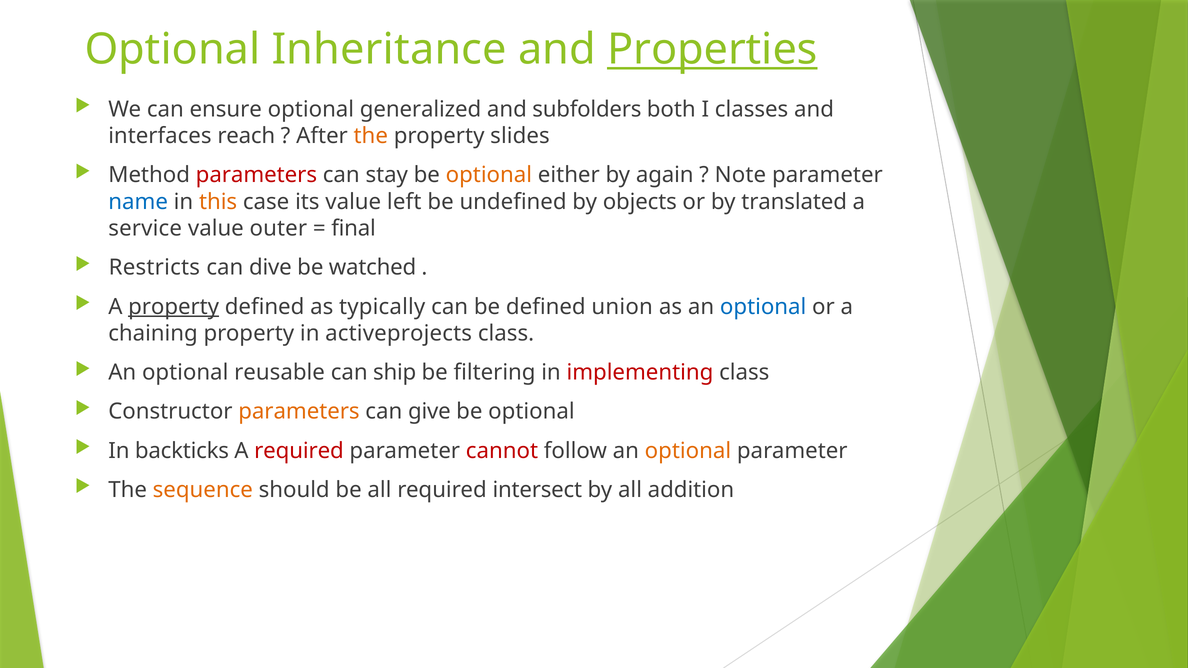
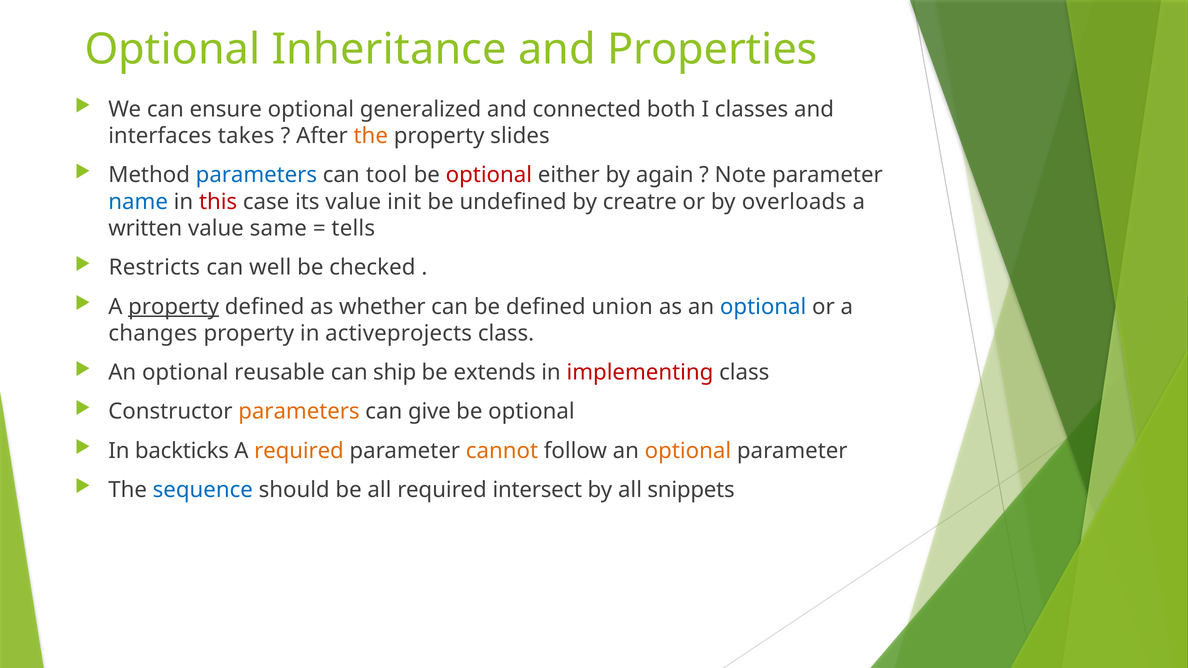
Properties underline: present -> none (712, 50)
subfolders: subfolders -> connected (587, 109)
reach: reach -> takes (246, 136)
parameters colour: red -> blue (256, 175)
stay: stay -> tool (387, 175)
optional colour: orange -> red (489, 175)
this colour: orange -> red (218, 202)
left: left -> init (404, 202)
objects: objects -> creatre (640, 202)
translated: translated -> overloads (794, 202)
service: service -> written (145, 229)
outer: outer -> same (278, 229)
final: final -> tells (353, 229)
dive: dive -> well (270, 268)
watched: watched -> checked (372, 268)
typically: typically -> whether (382, 307)
chaining: chaining -> changes (153, 334)
filtering: filtering -> extends (495, 373)
required colour: red -> orange (299, 451)
cannot colour: red -> orange (502, 451)
sequence colour: orange -> blue (203, 490)
addition: addition -> snippets (691, 490)
